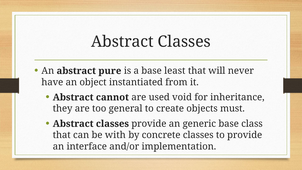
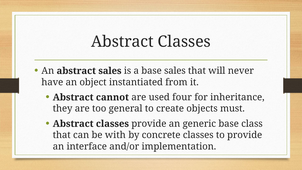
abstract pure: pure -> sales (110, 71)
base least: least -> sales (175, 71)
void: void -> four (182, 97)
